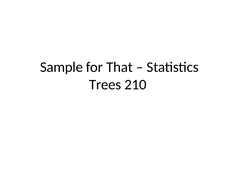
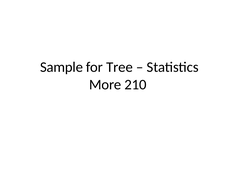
That: That -> Tree (119, 67)
Trees: Trees -> More (105, 85)
